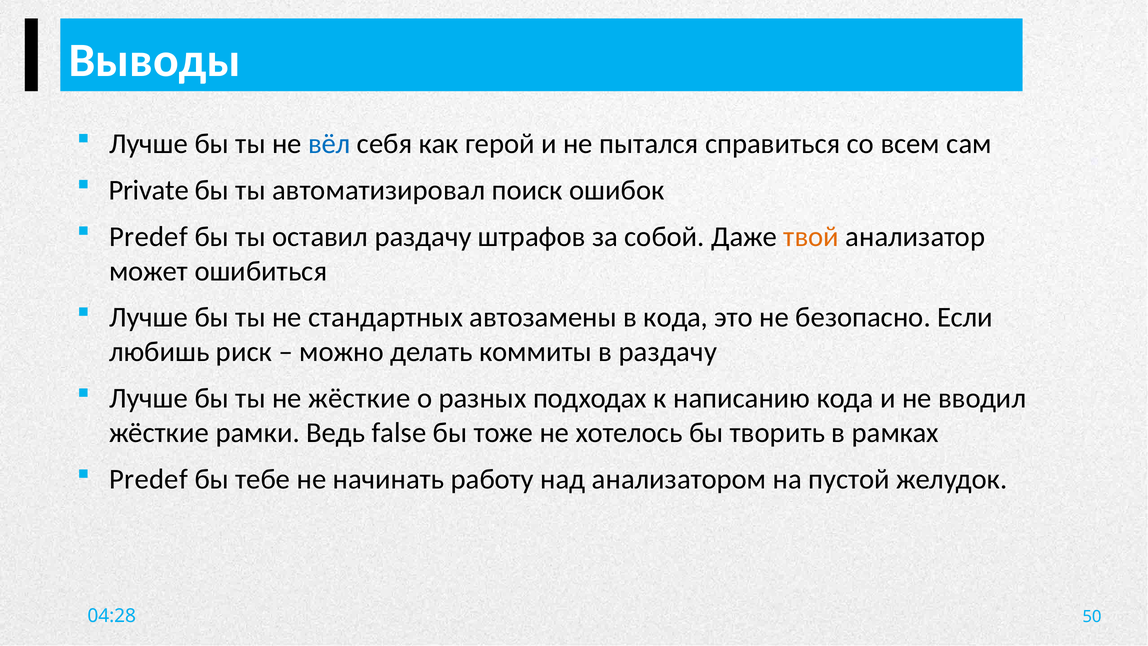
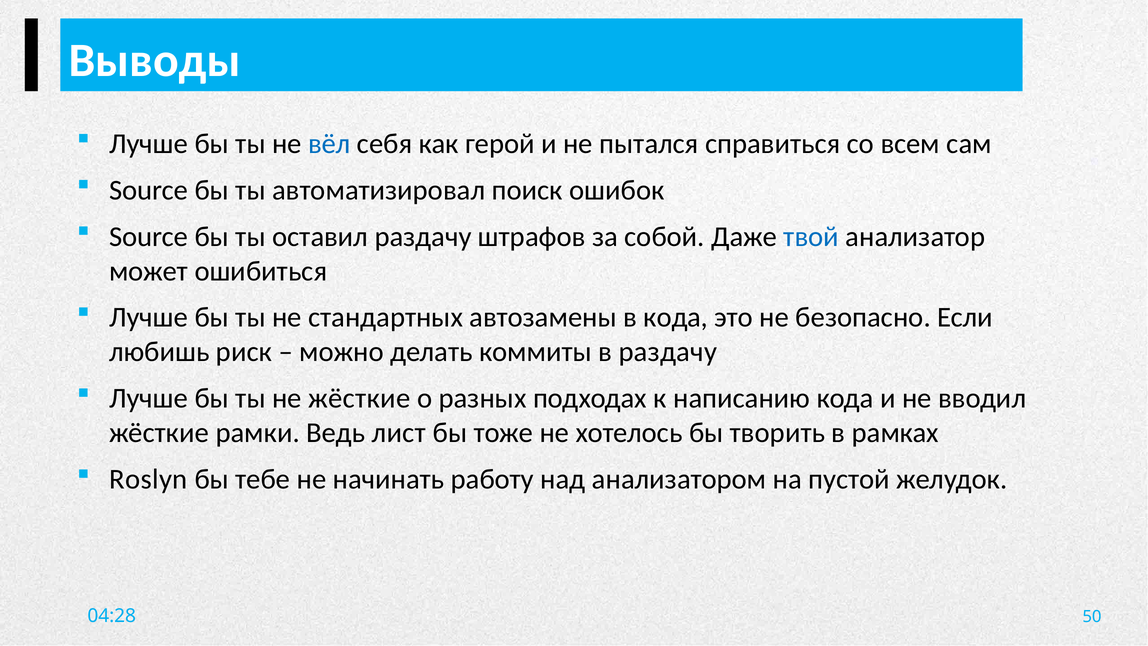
Private: Private -> Source (149, 190)
Predef: Predef -> Source (149, 236)
твой colour: orange -> blue (811, 236)
false: false -> лист (399, 433)
Predef: Predef -> Roslyn (148, 479)
